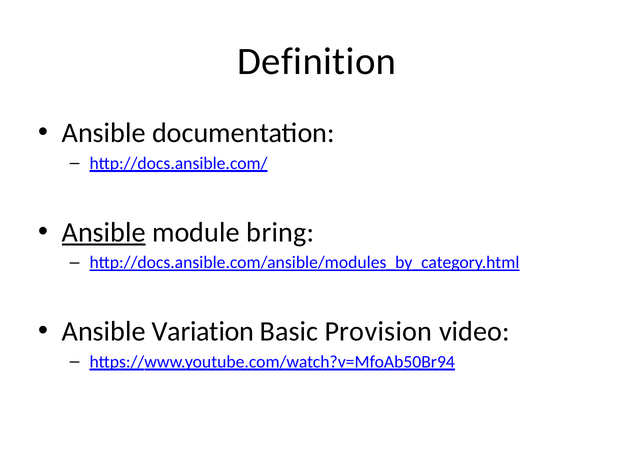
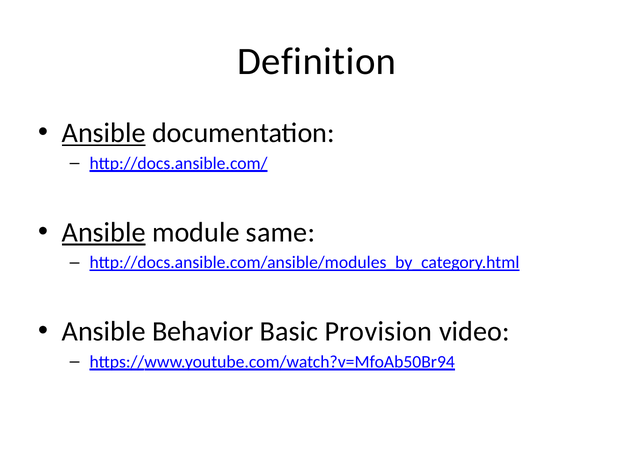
Ansible underline: none -> present (104, 133)
bring: bring -> same (281, 232)
Variation: Variation -> Behavior (203, 331)
